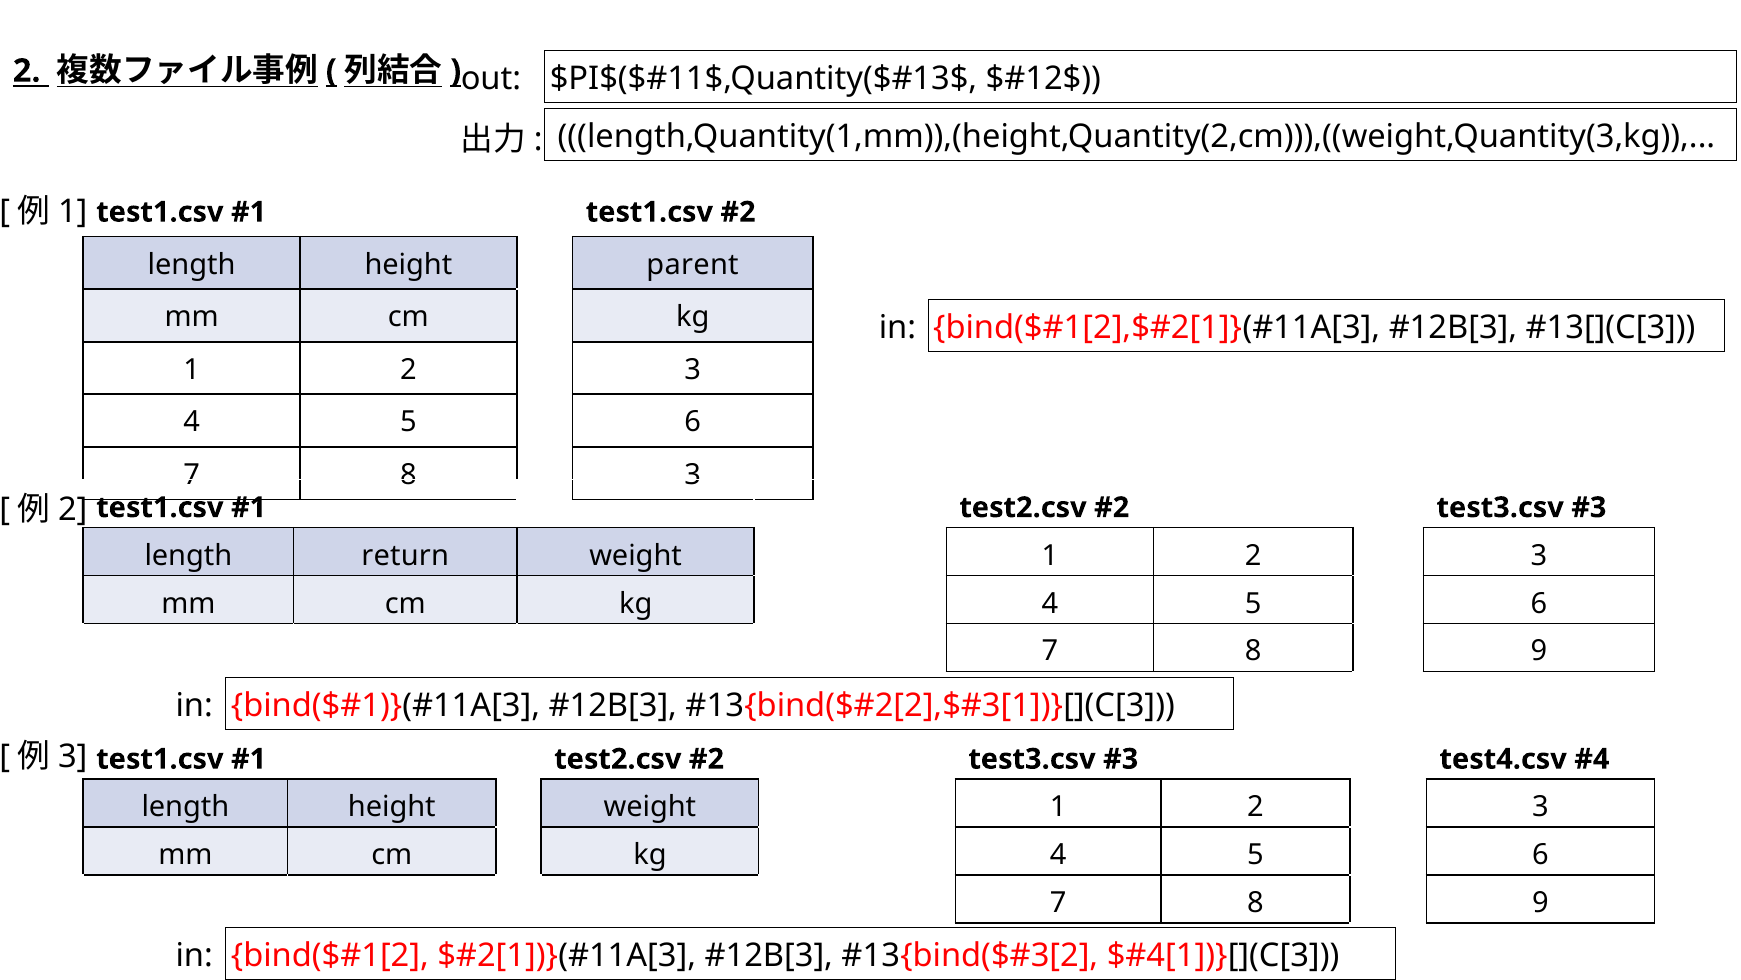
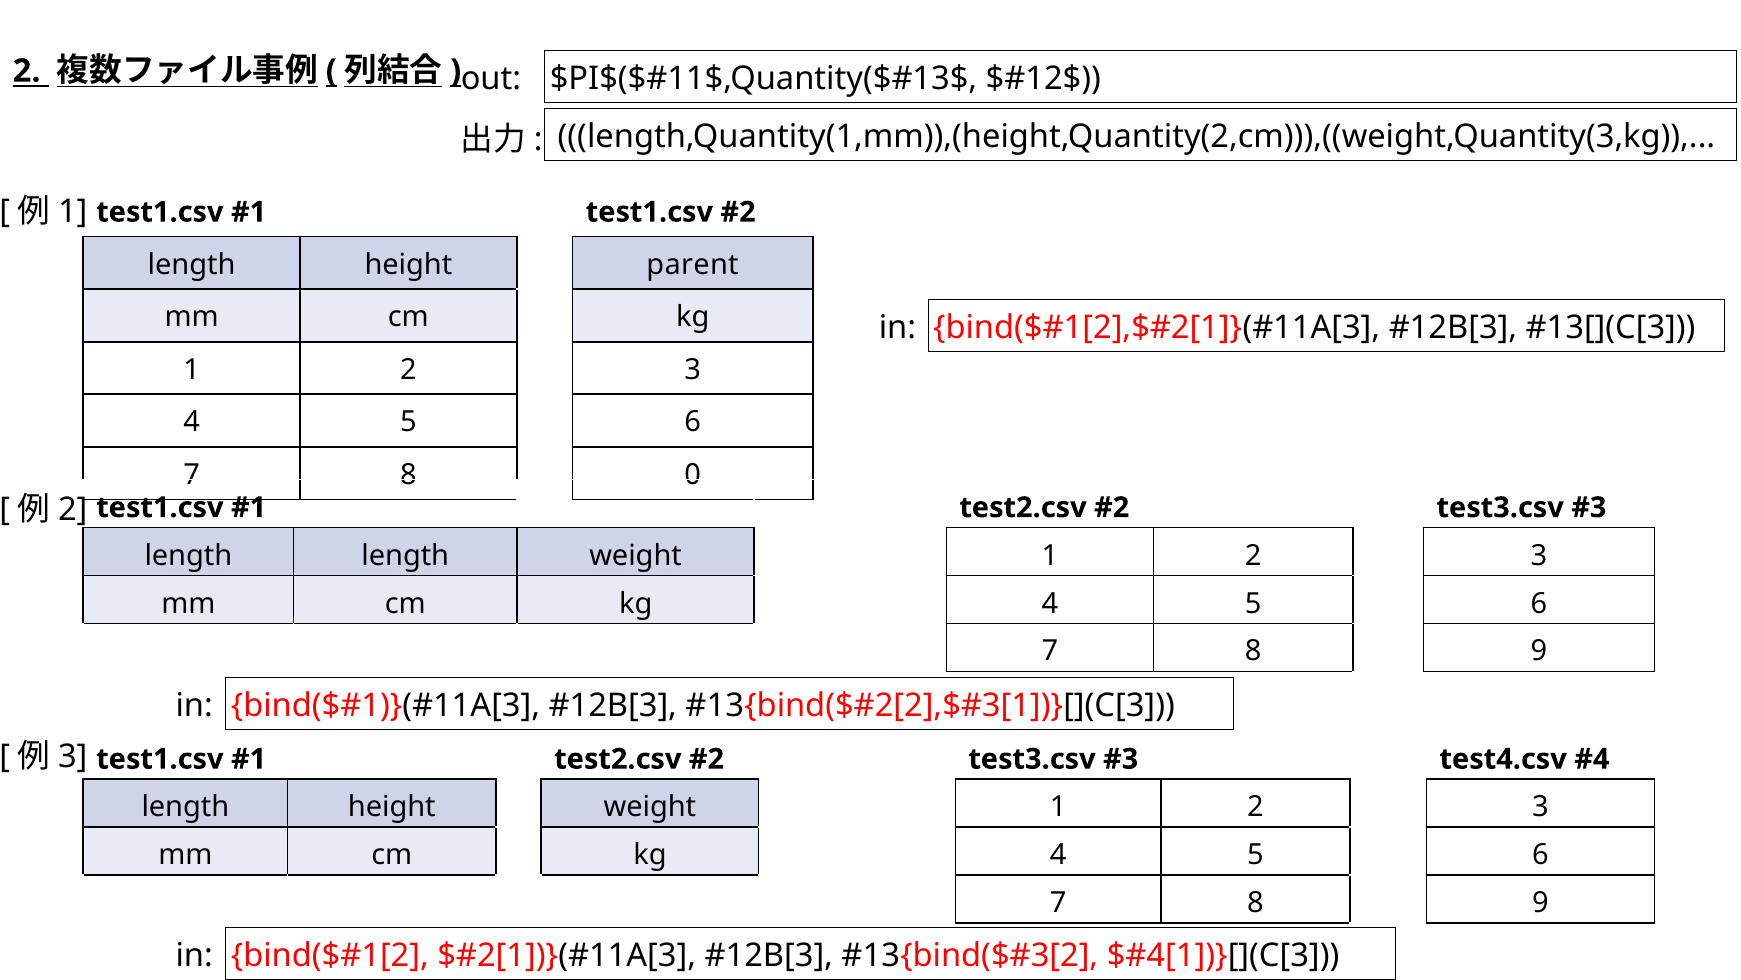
8 3: 3 -> 0 (693, 474)
length return: return -> length (405, 555)
